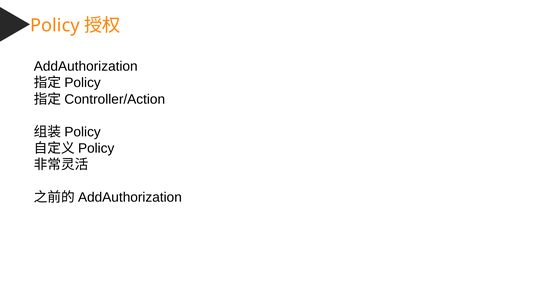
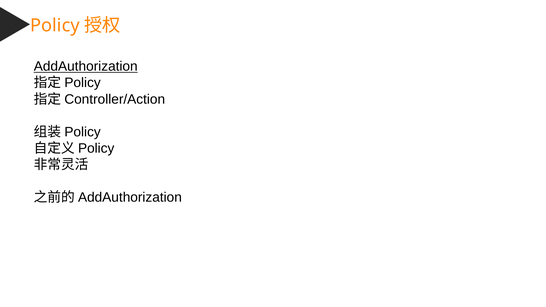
AddAuthorization underline: none -> present (86, 66)
